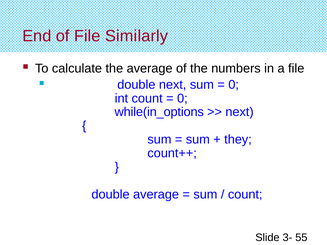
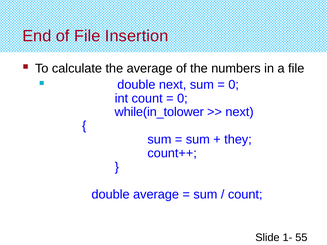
Similarly: Similarly -> Insertion (137, 36)
while(in_options: while(in_options -> while(in_tolower (159, 112)
3-: 3- -> 1- (287, 238)
